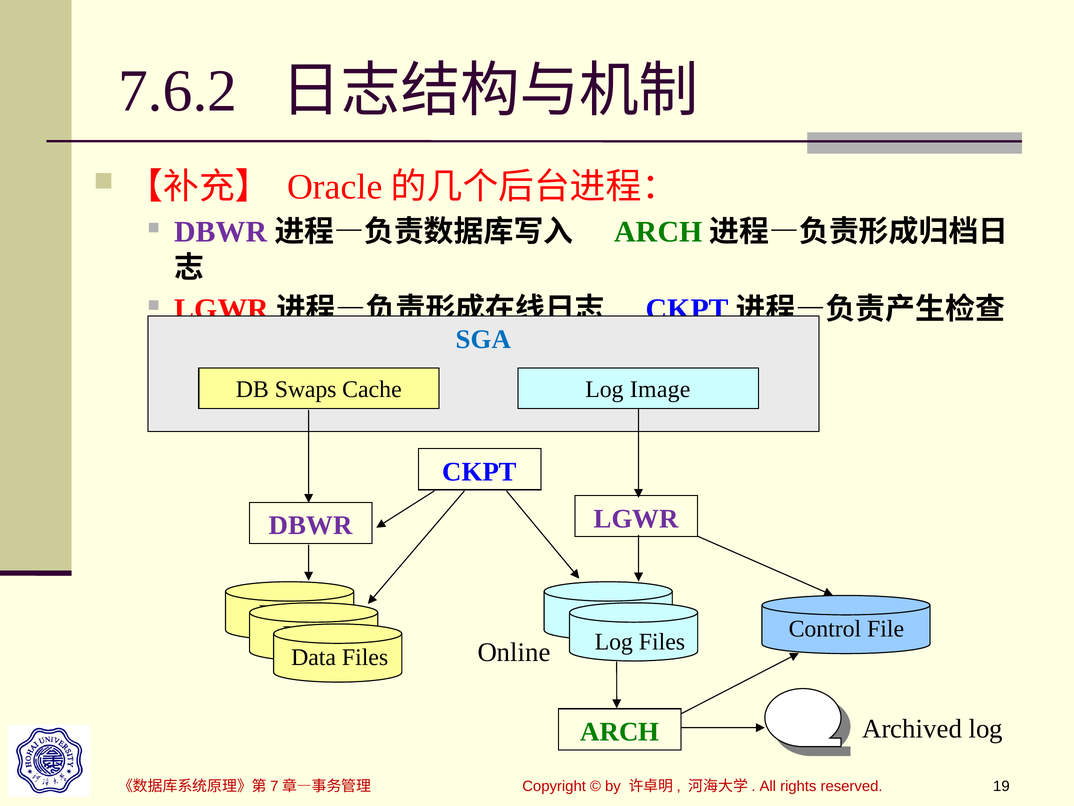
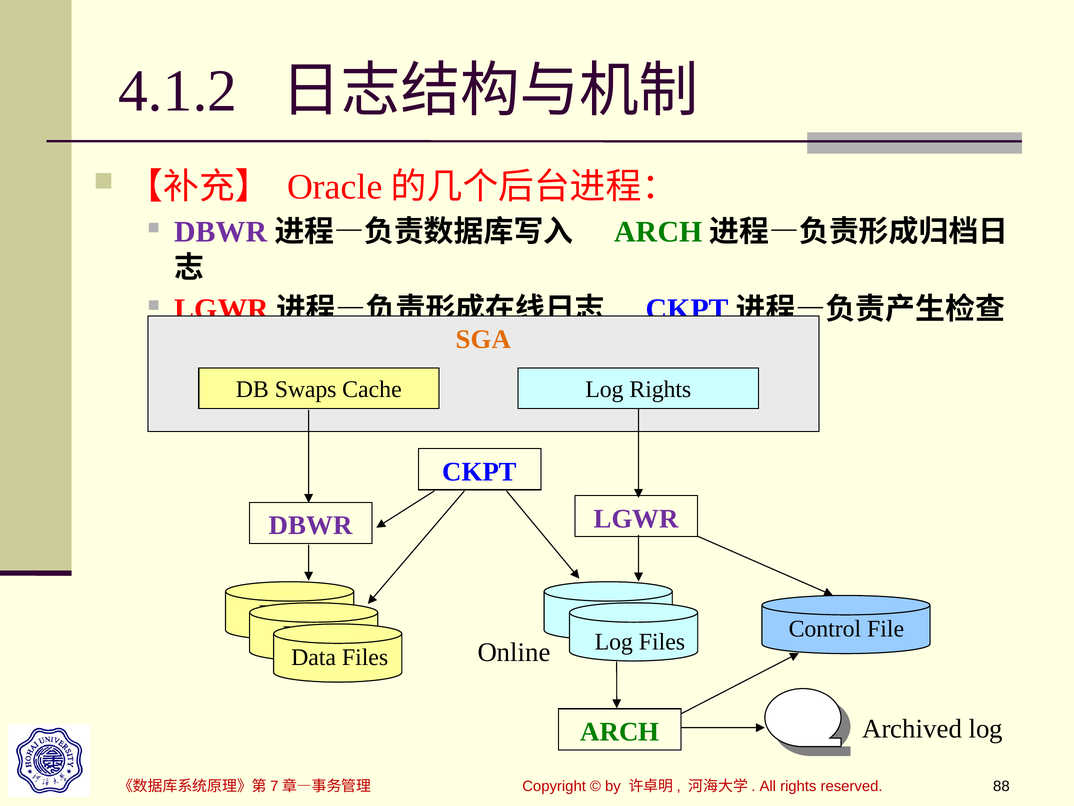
7.6.2: 7.6.2 -> 4.1.2 (178, 91)
SGA colour: blue -> orange (483, 339)
Log Image: Image -> Rights (660, 389)
19: 19 -> 88 (1001, 786)
